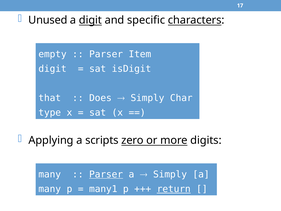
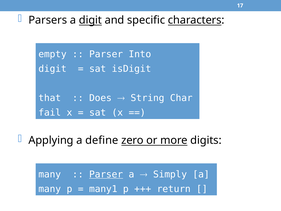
Unused: Unused -> Parsers (48, 20)
Item: Item -> Into (140, 54)
Simply: Simply -> String (147, 98)
type: type -> fail (50, 112)
scripts: scripts -> define (102, 140)
return underline: present -> none (174, 189)
